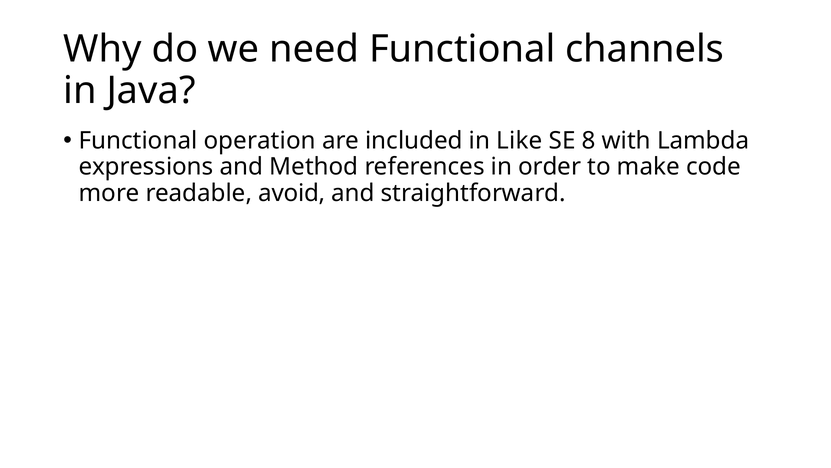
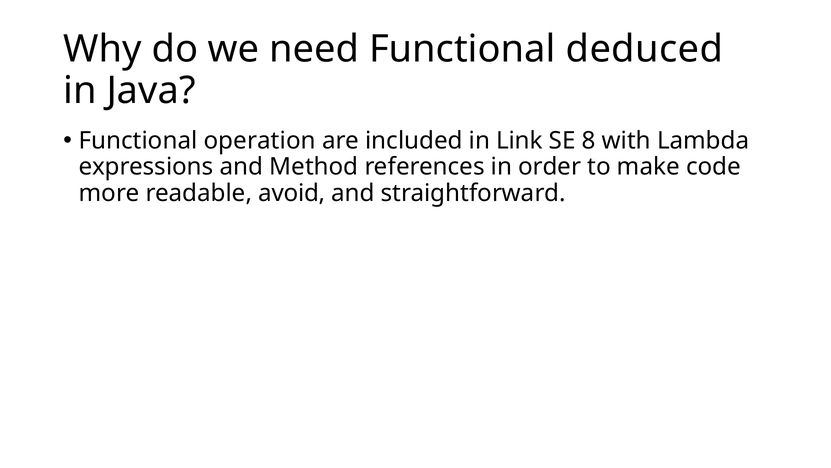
channels: channels -> deduced (644, 49)
Like: Like -> Link (520, 140)
